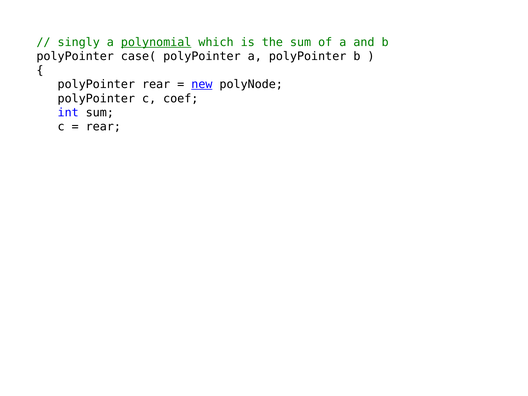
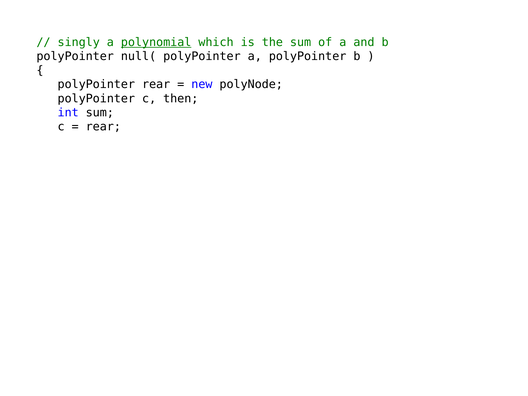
case(: case( -> null( (139, 56)
new underline: present -> none (202, 84)
coef: coef -> then (181, 98)
